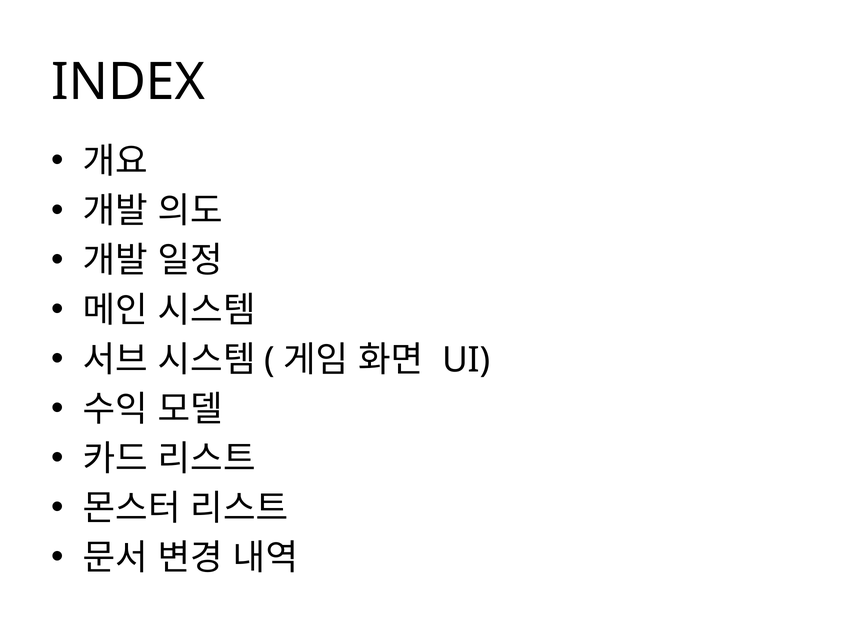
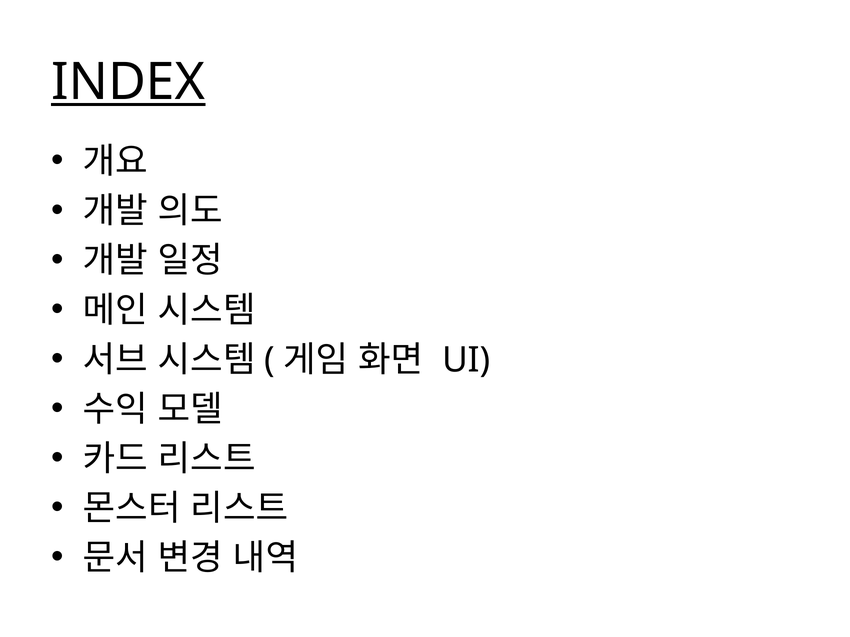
INDEX underline: none -> present (128, 82)
